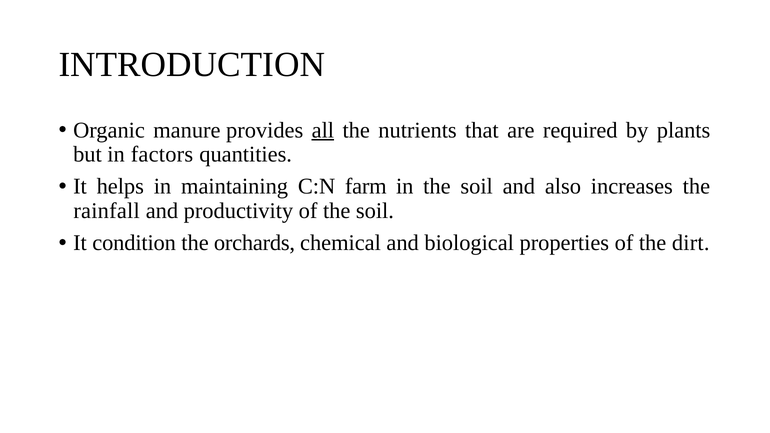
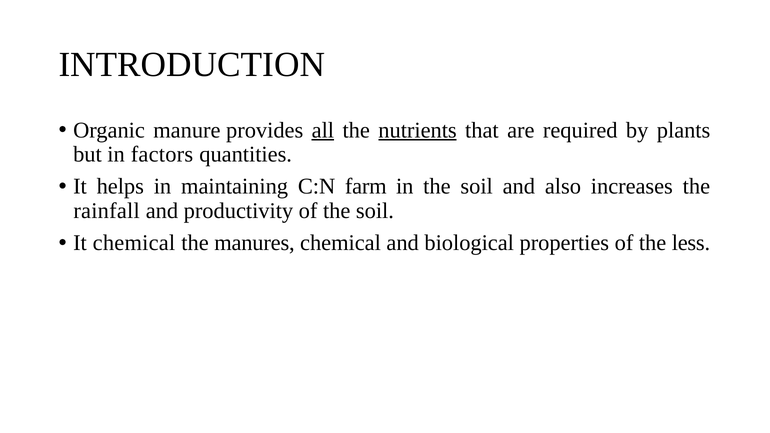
nutrients underline: none -> present (418, 130)
It condition: condition -> chemical (134, 243)
orchards: orchards -> manures (254, 243)
dirt: dirt -> less (691, 243)
